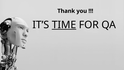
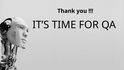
TIME underline: present -> none (64, 25)
